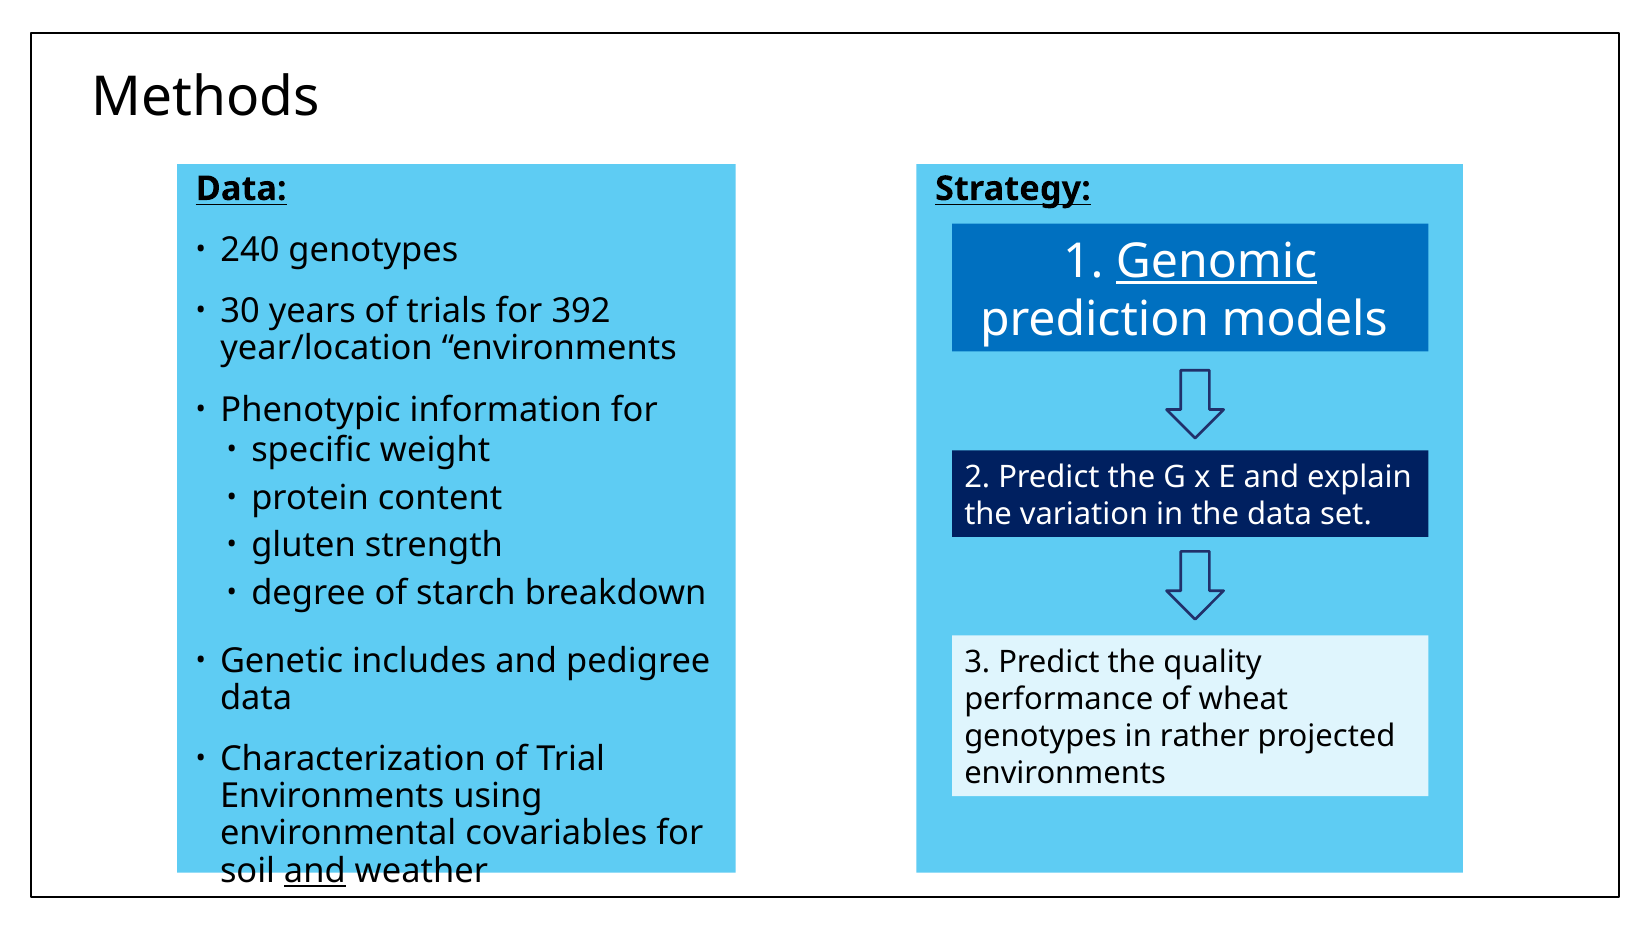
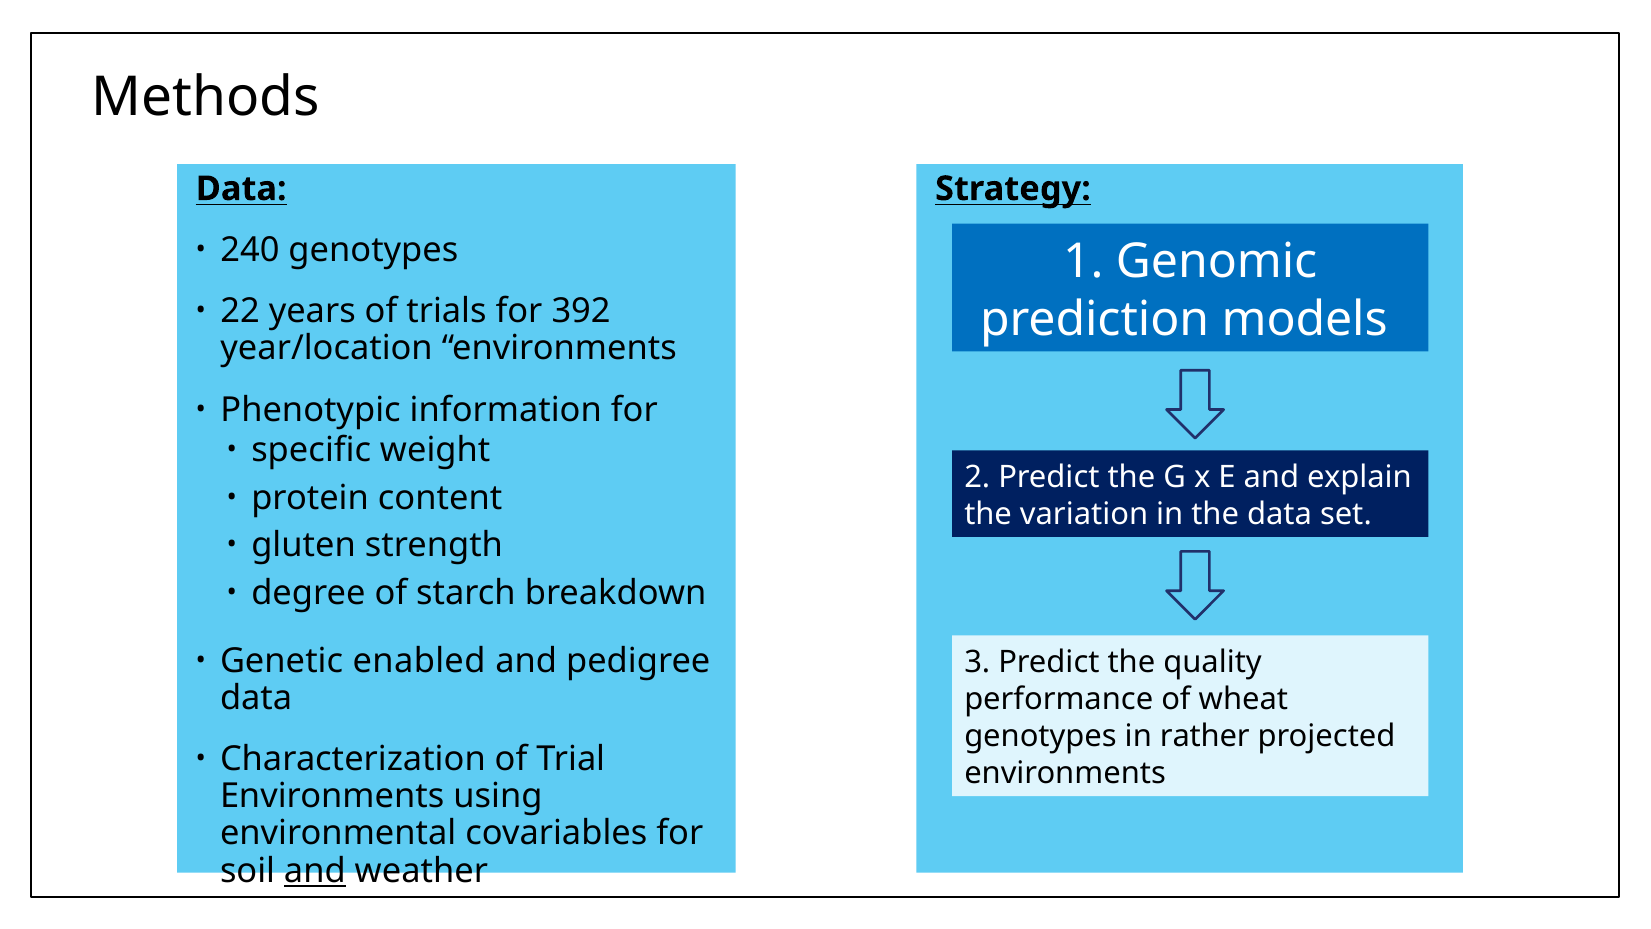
Genomic underline: present -> none (1217, 262)
30: 30 -> 22 (240, 311)
includes: includes -> enabled (419, 661)
